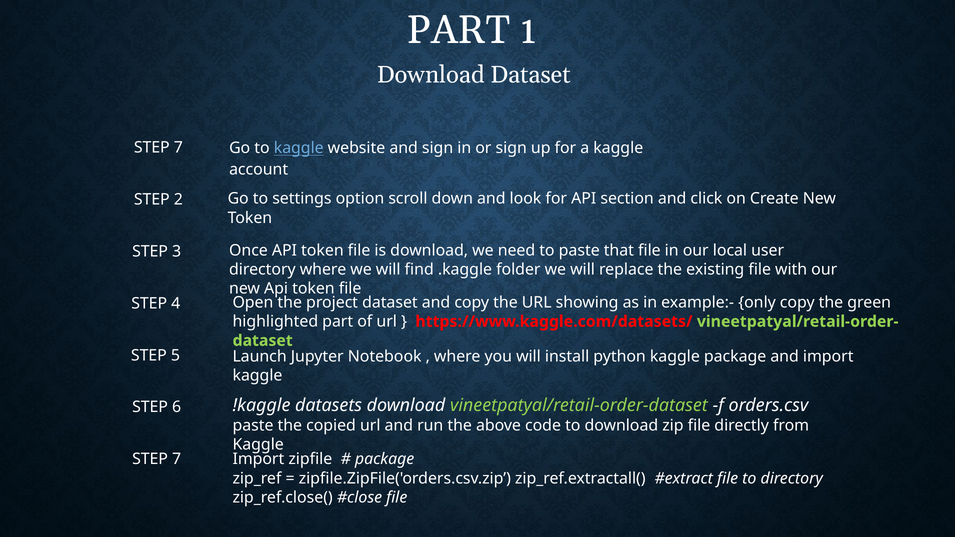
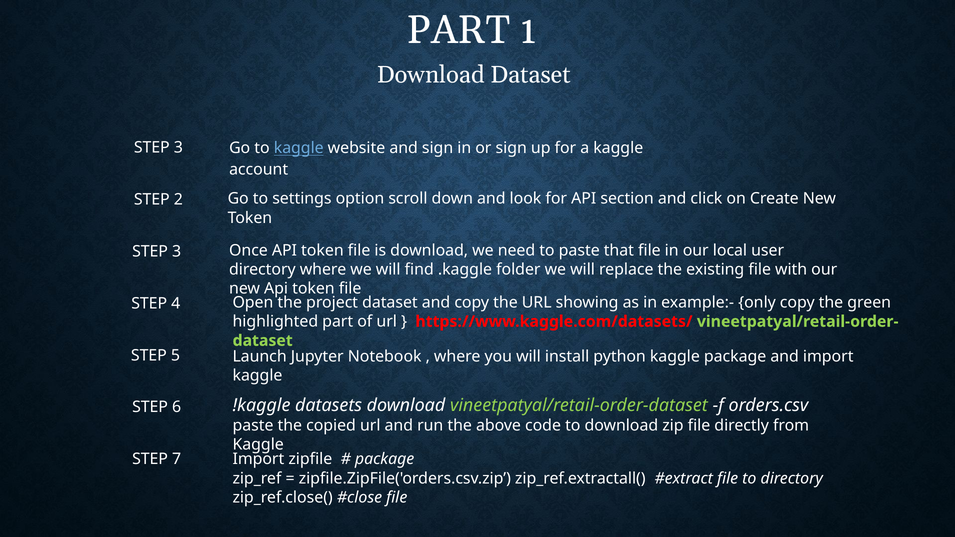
7: 7 -> 3 (178, 147)
